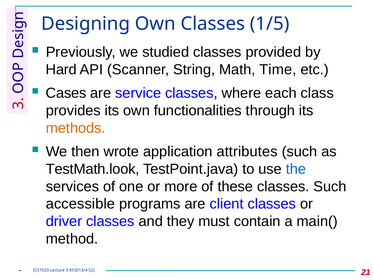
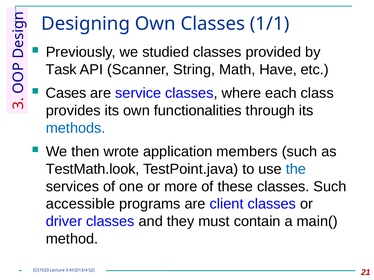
1/5: 1/5 -> 1/1 (270, 24)
Hard: Hard -> Task (61, 70)
Time: Time -> Have (278, 70)
methods colour: orange -> blue (76, 128)
attributes: attributes -> members (247, 152)
